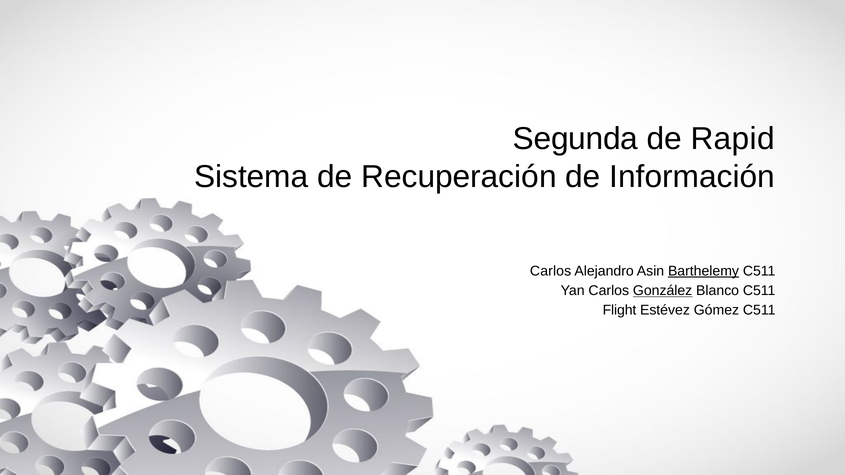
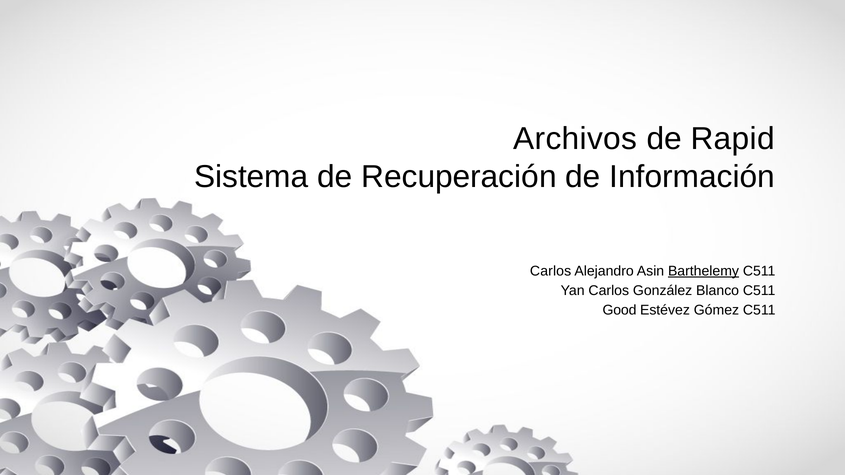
Segunda: Segunda -> Archivos (575, 139)
González underline: present -> none (663, 291)
Flight: Flight -> Good (619, 311)
